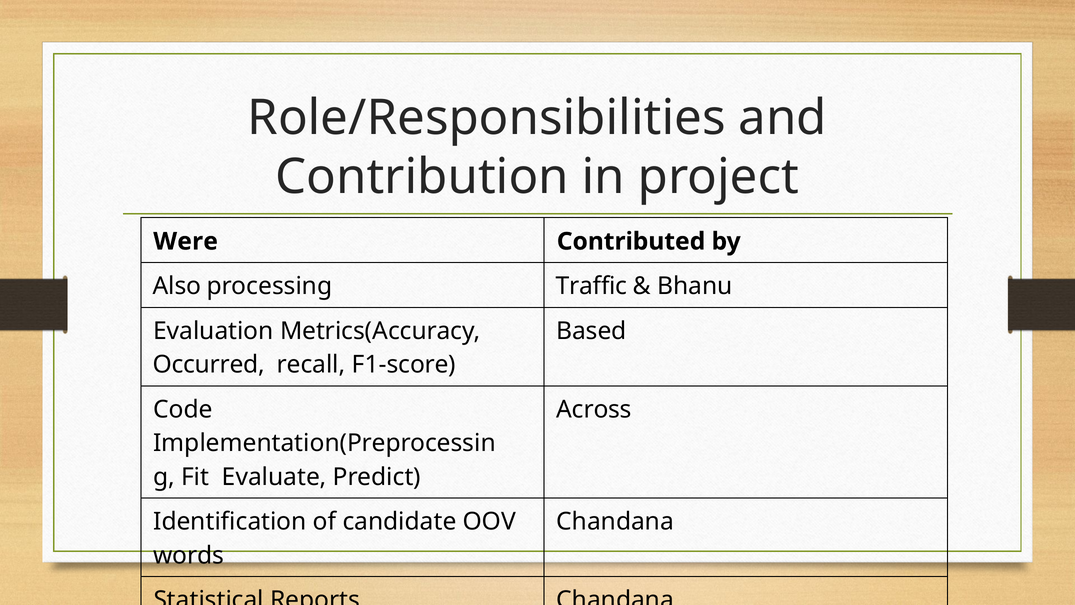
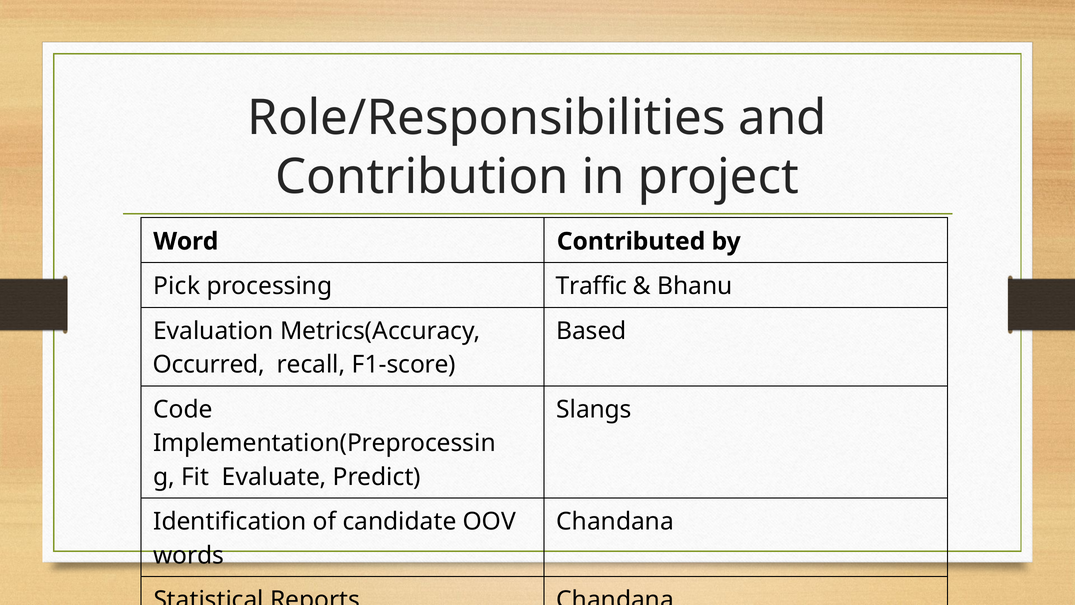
Were: Were -> Word (186, 241)
Also: Also -> Pick (177, 286)
Across: Across -> Slangs (594, 409)
